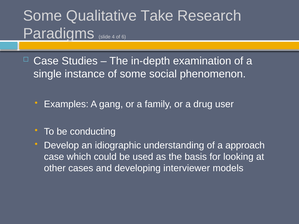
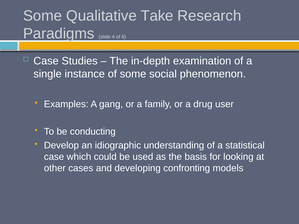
approach: approach -> statistical (245, 145)
interviewer: interviewer -> confronting (187, 168)
